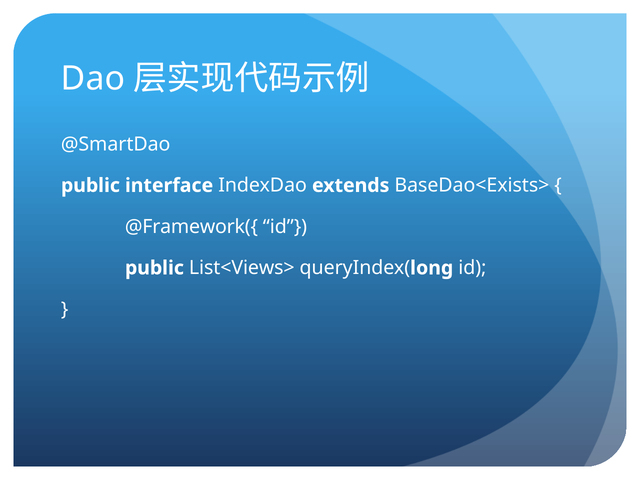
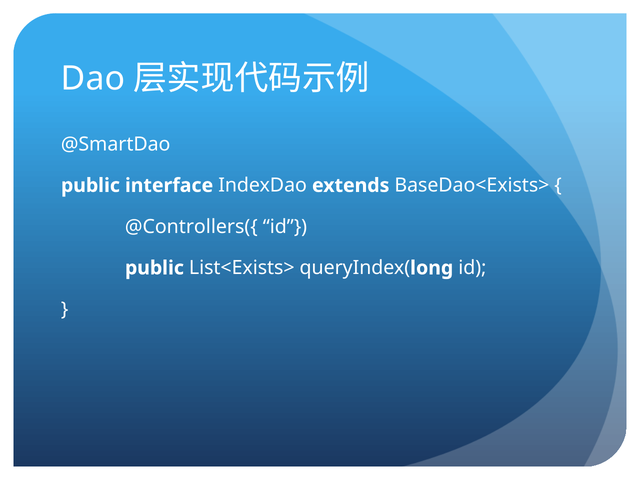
@Framework({: @Framework({ -> @Controllers({ (191, 227)
List<Views>: List<Views> -> List<Exists> (242, 268)
